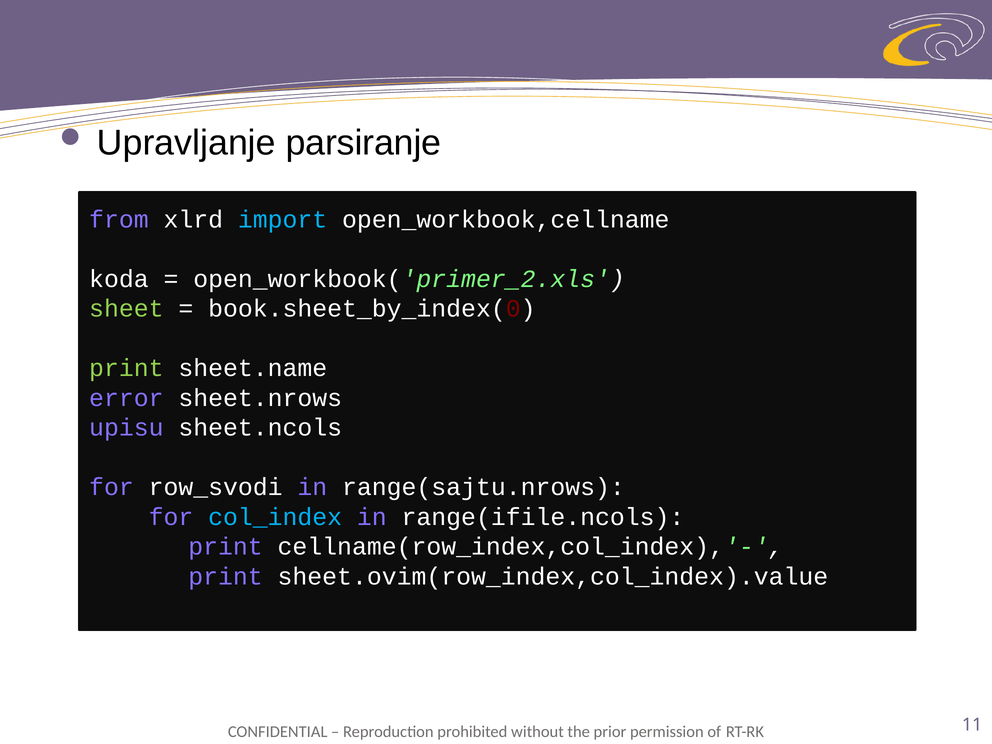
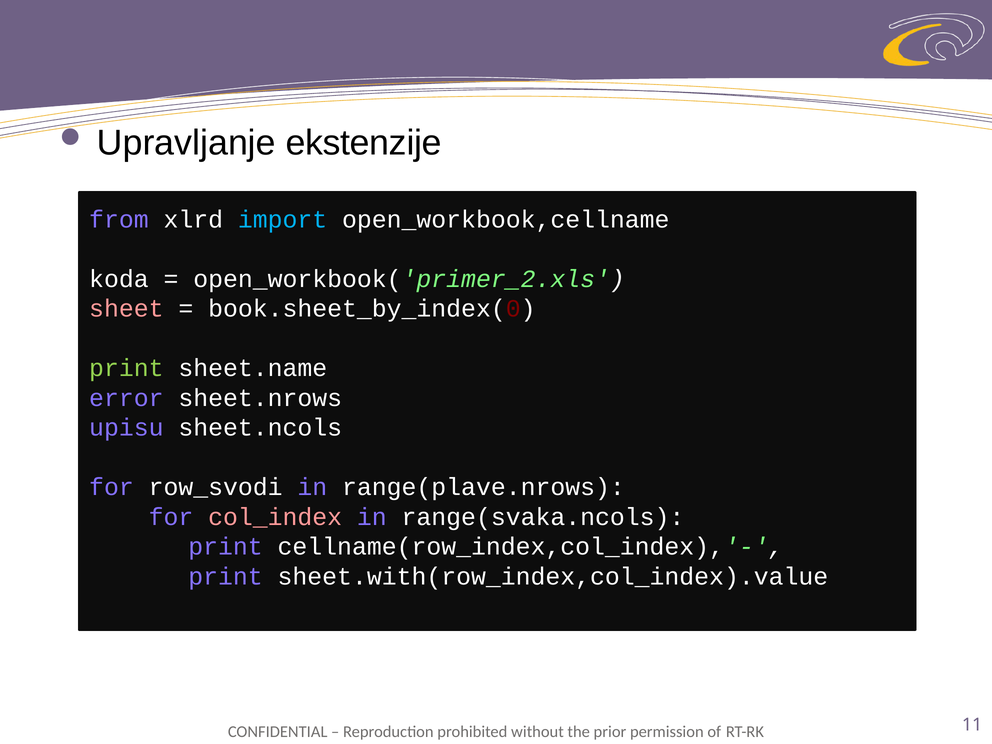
parsiranje: parsiranje -> ekstenzije (364, 143)
sheet colour: light green -> pink (126, 309)
range(sajtu.nrows: range(sajtu.nrows -> range(plave.nrows (483, 487)
col_index colour: light blue -> pink (275, 517)
range(ifile.ncols: range(ifile.ncols -> range(svaka.ncols (543, 517)
sheet.ovim(row_index,col_index).value: sheet.ovim(row_index,col_index).value -> sheet.with(row_index,col_index).value (553, 577)
